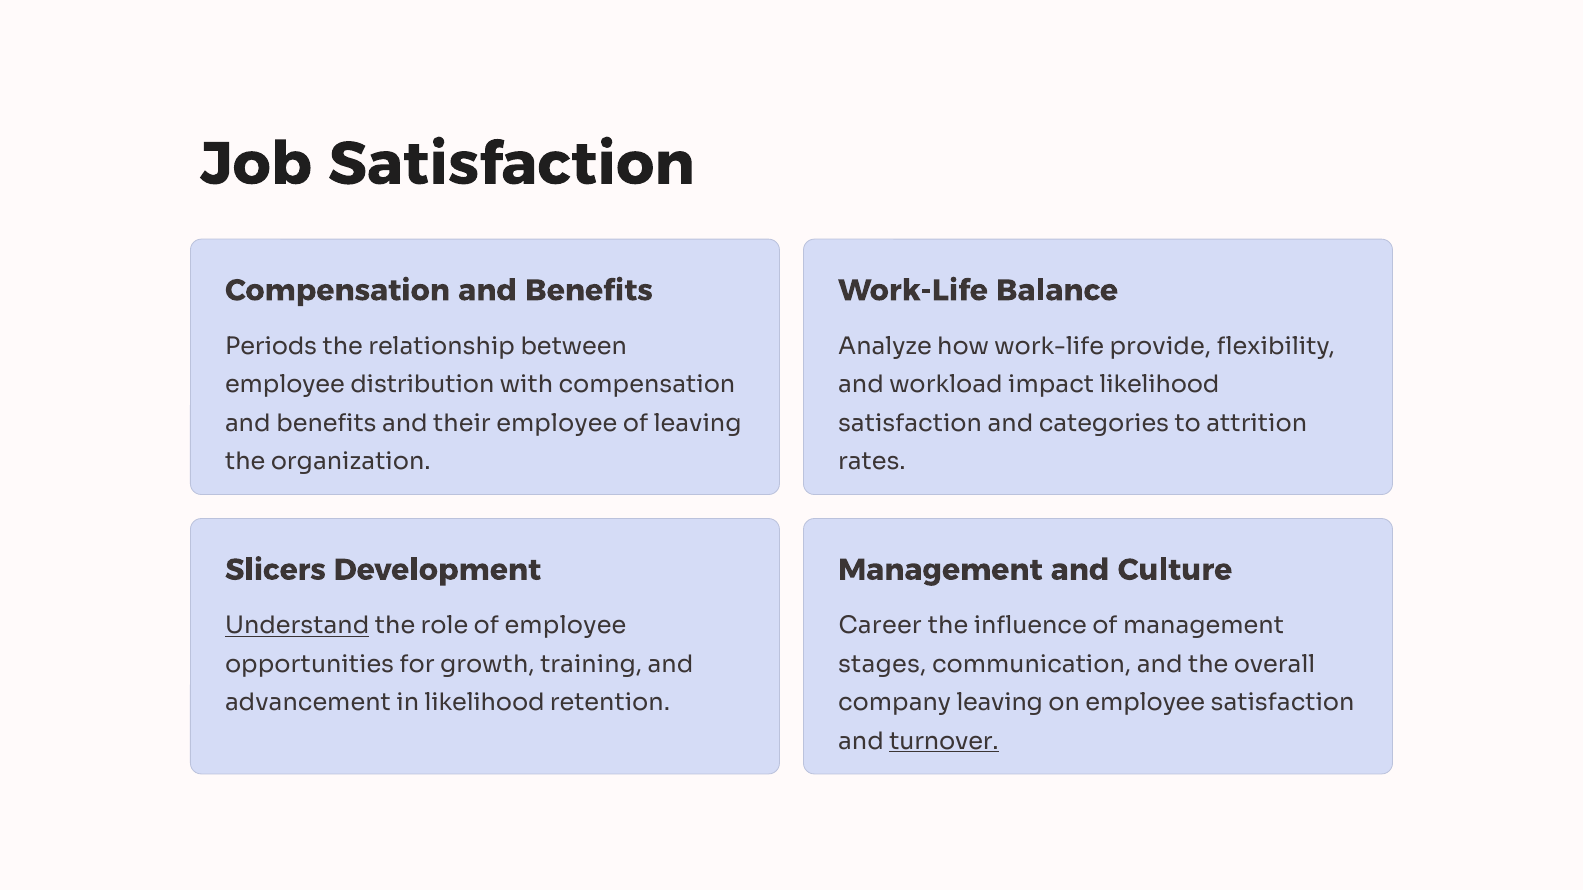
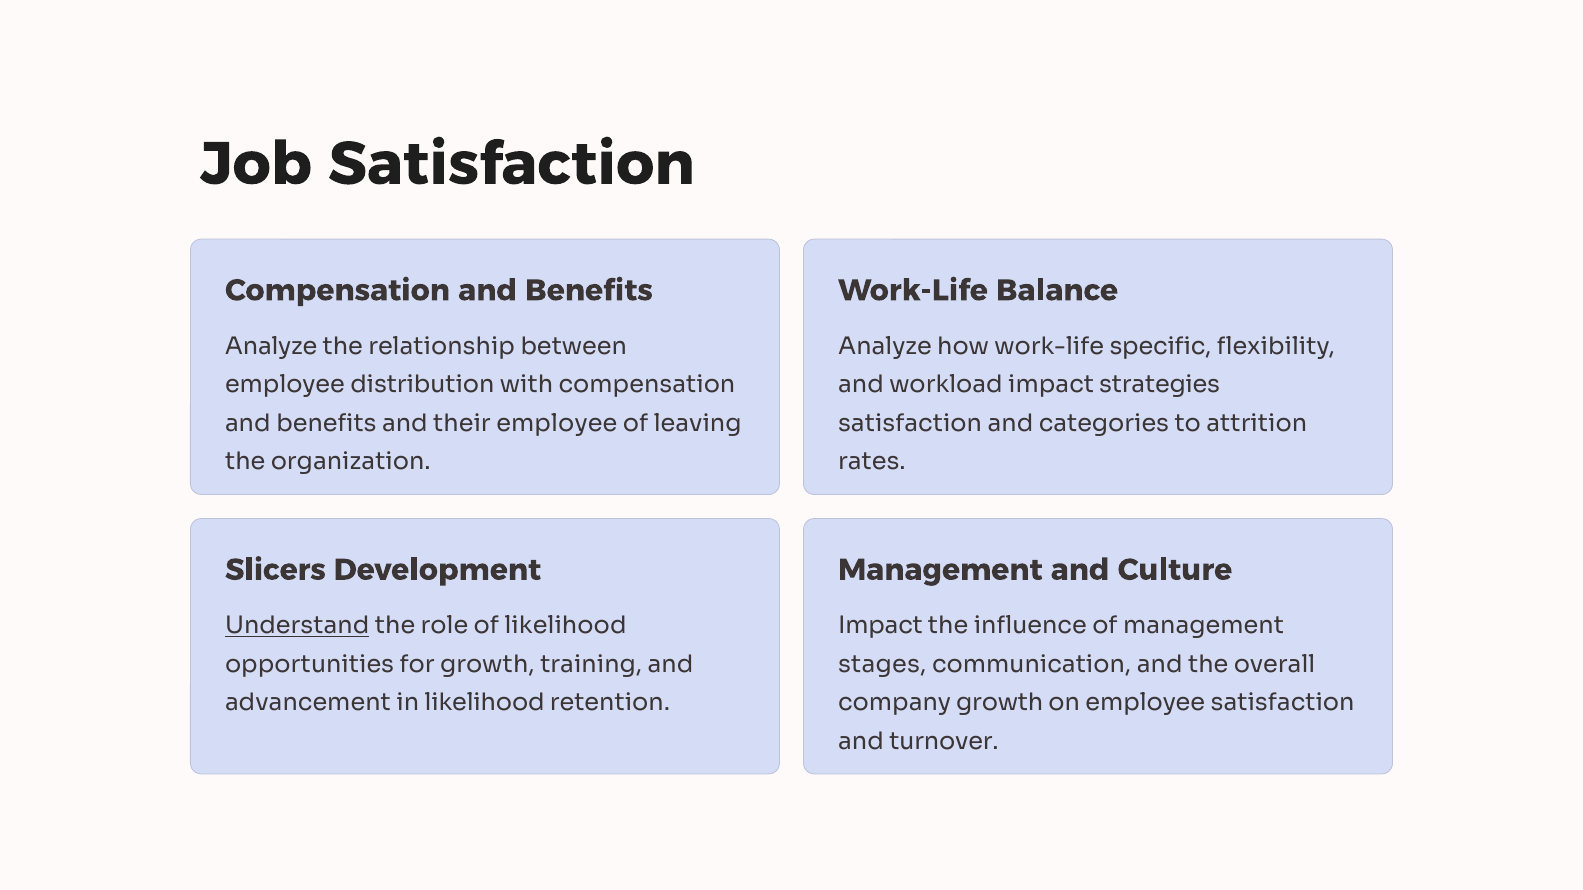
Periods: Periods -> Analyze (271, 347)
provide: provide -> specific (1161, 347)
impact likelihood: likelihood -> strategies (1160, 385)
of employee: employee -> likelihood (566, 626)
Career: Career -> Impact (880, 626)
company leaving: leaving -> growth (1000, 703)
turnover underline: present -> none (944, 742)
